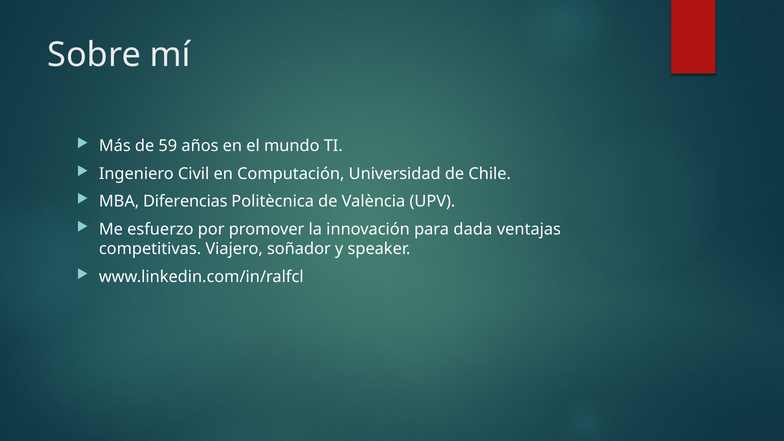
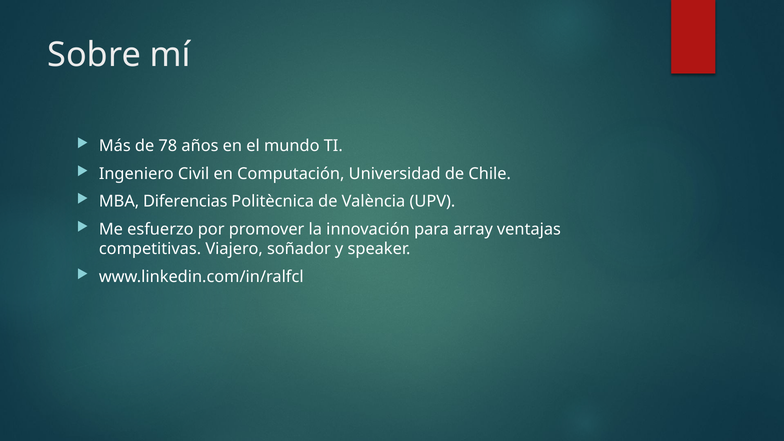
59: 59 -> 78 (168, 146)
dada: dada -> array (473, 229)
